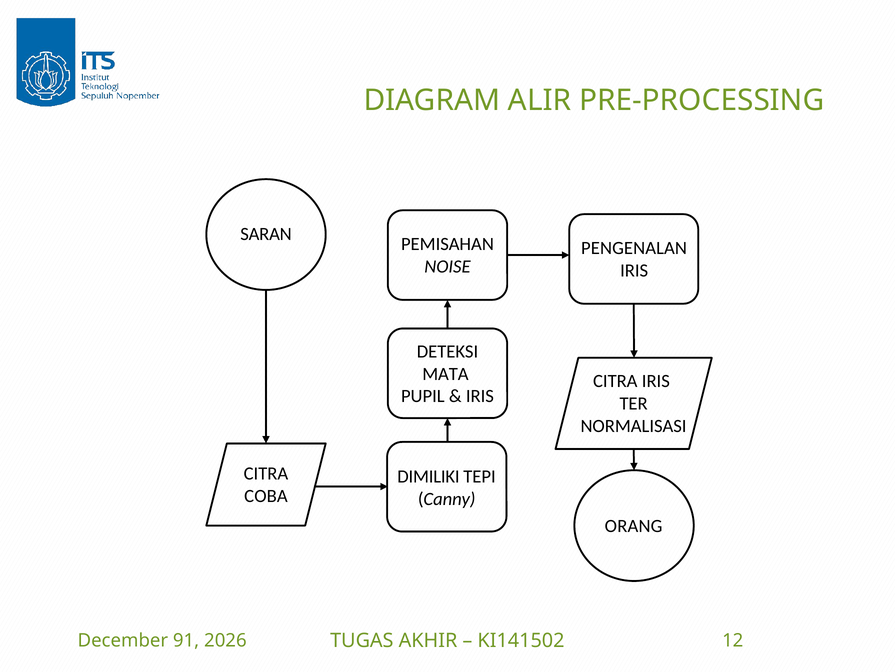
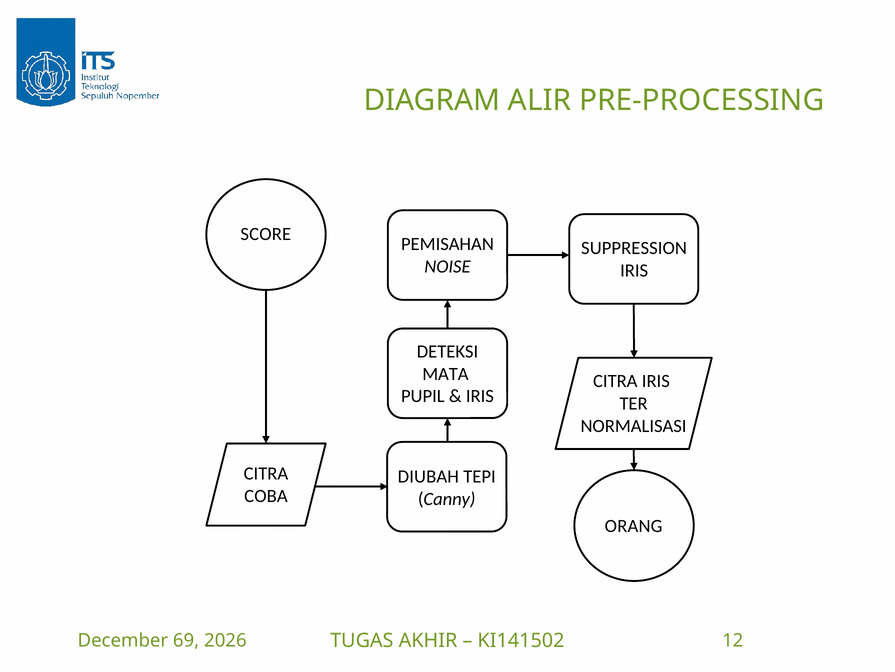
SARAN: SARAN -> SCORE (266, 234)
PENGENALAN: PENGENALAN -> SUPPRESSION (634, 248)
DIMILIKI: DIMILIKI -> DIUBAH (428, 476)
91: 91 -> 69 (186, 640)
